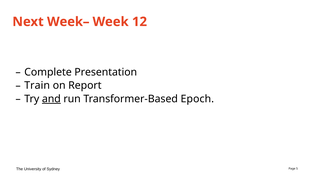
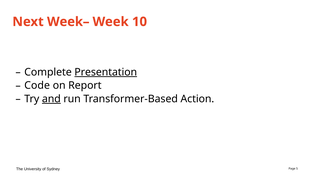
12: 12 -> 10 (140, 22)
Presentation underline: none -> present (106, 72)
Train: Train -> Code (37, 85)
Epoch: Epoch -> Action (197, 99)
